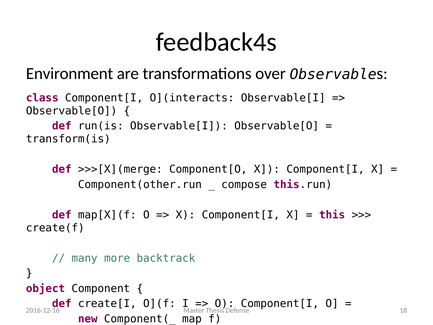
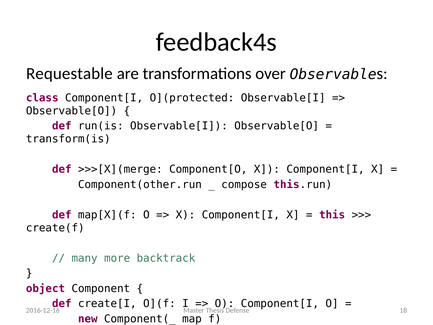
Environment: Environment -> Requestable (69, 74)
O](interacts: O](interacts -> O](protected (192, 98)
